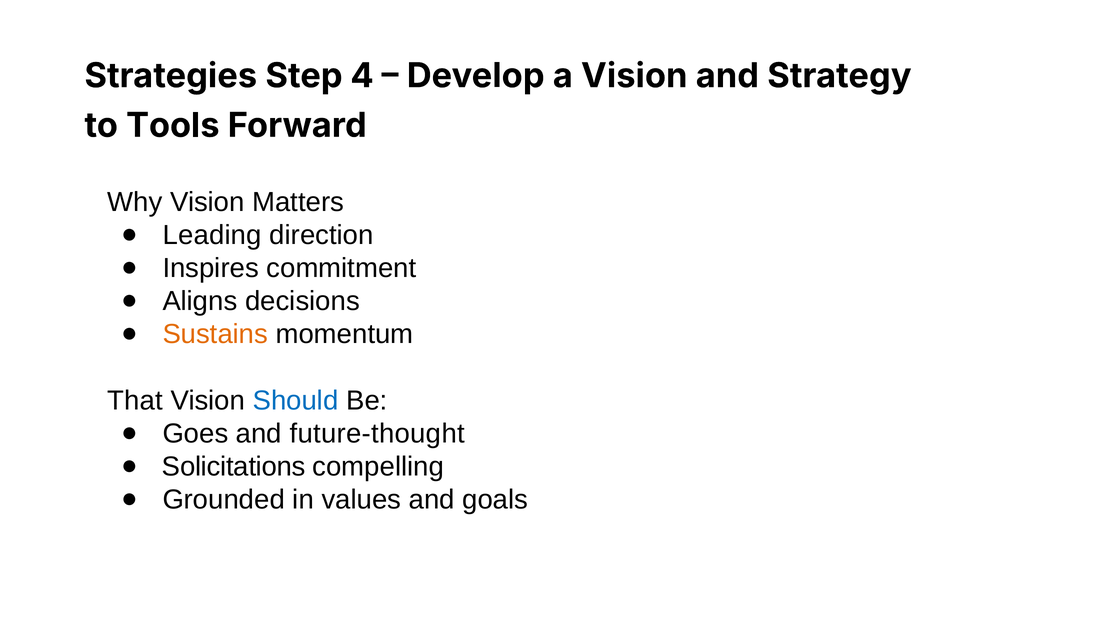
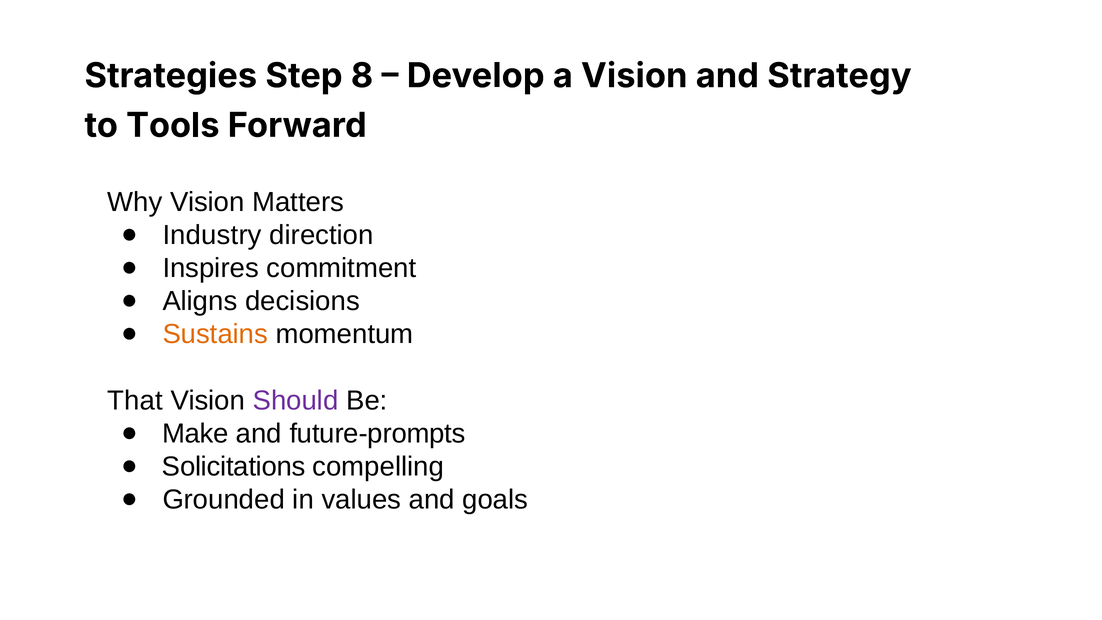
4: 4 -> 8 (362, 76)
Leading: Leading -> Industry (212, 235)
Should colour: blue -> purple (296, 400)
Goes: Goes -> Make (196, 433)
future-thought: future-thought -> future-prompts (378, 433)
